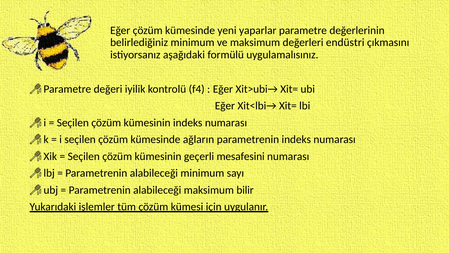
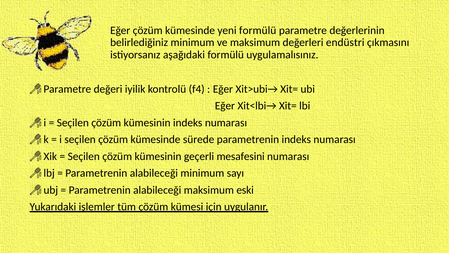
yeni yaparlar: yaparlar -> formülü (258, 30)
ağların: ağların -> sürede (199, 139)
bilir: bilir -> eski (245, 190)
